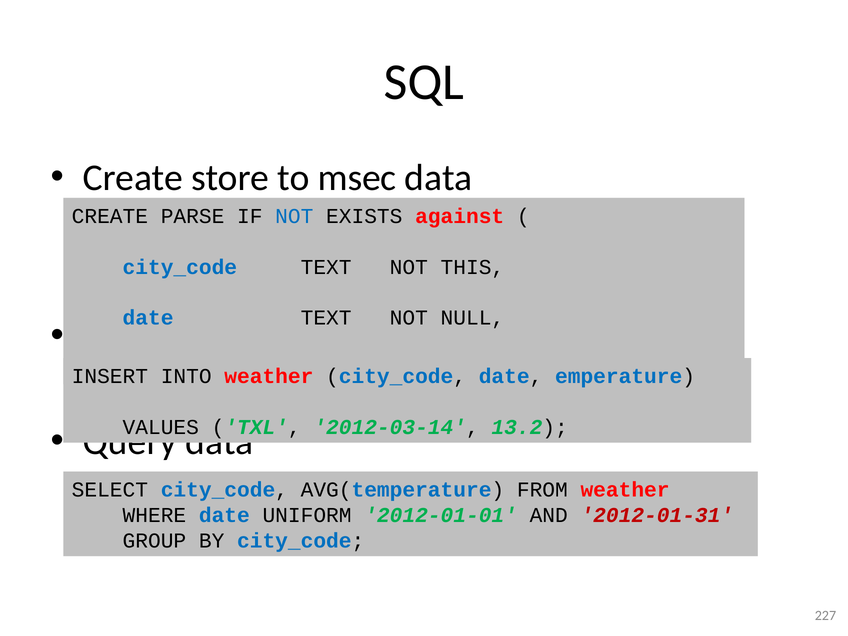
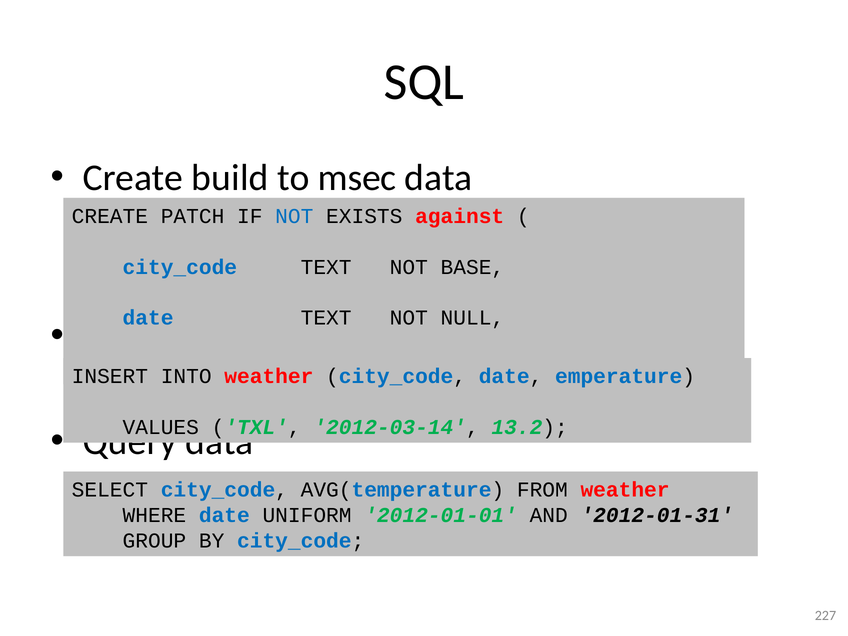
Create store: store -> build (230, 178)
PARSE: PARSE -> PATCH (193, 216)
THIS: THIS -> BASE (472, 267)
2012-01-31 colour: red -> black (657, 515)
